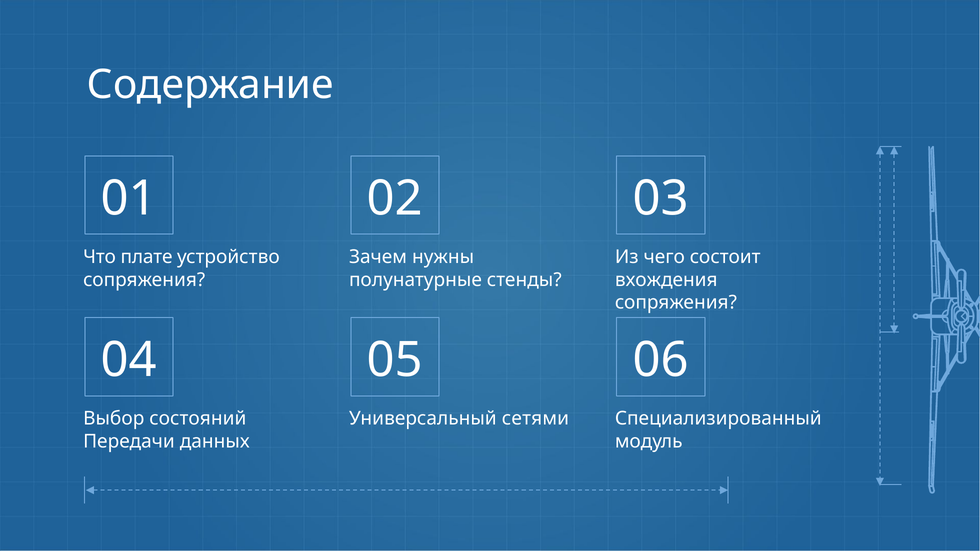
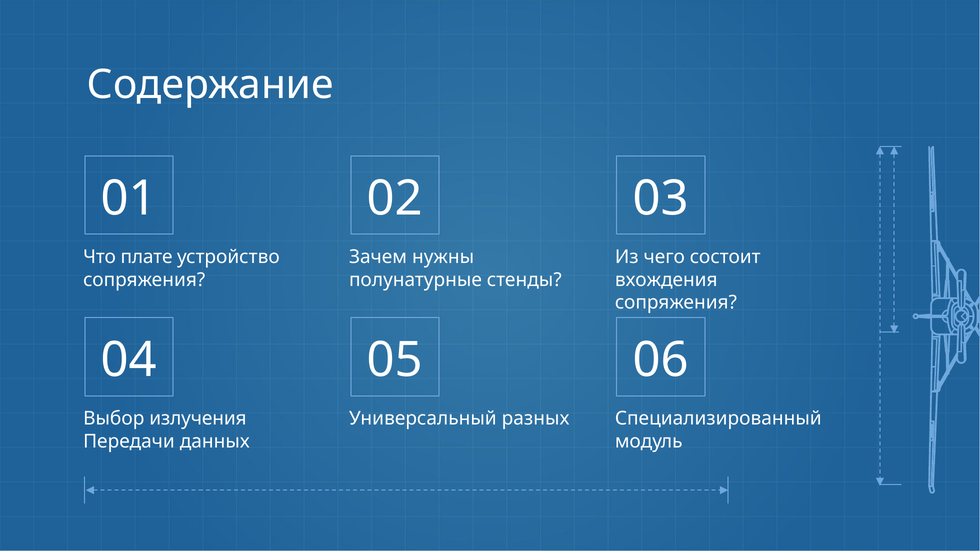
состояний: состояний -> излучения (198, 419)
сетями: сетями -> разных (536, 419)
